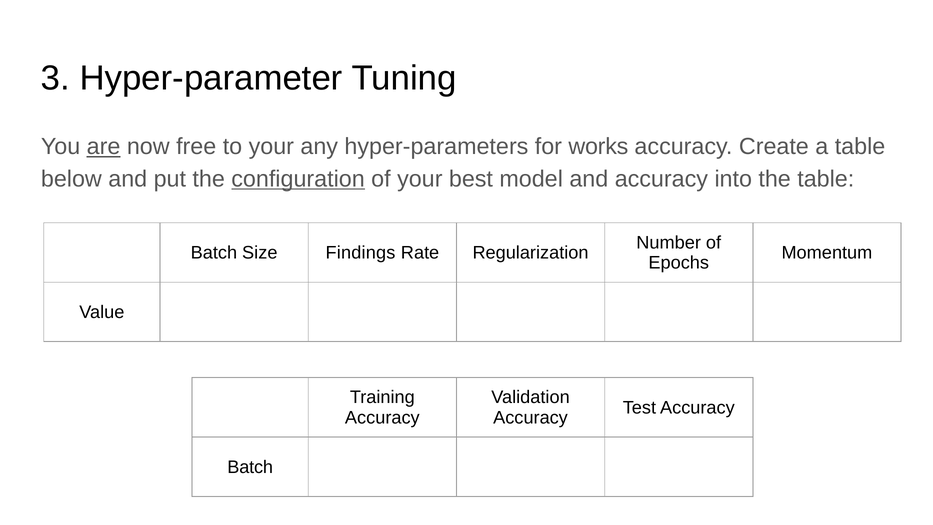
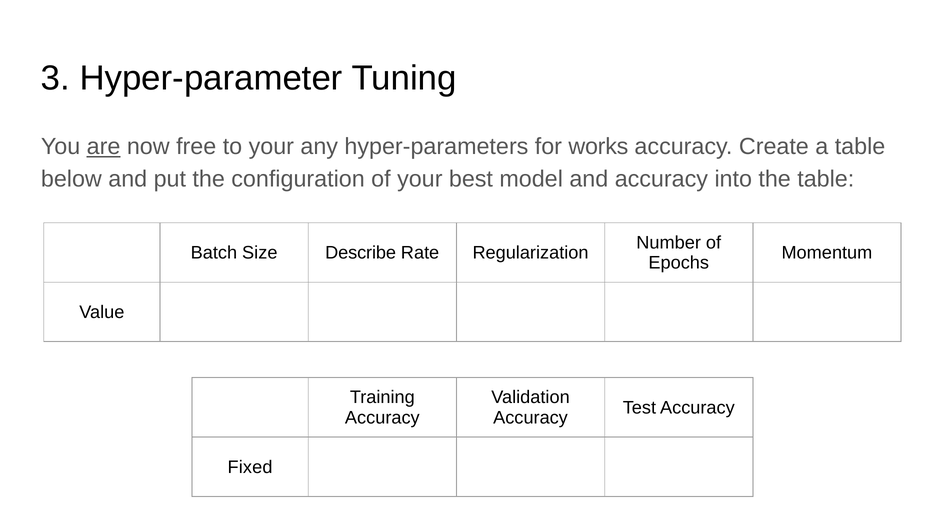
configuration underline: present -> none (298, 179)
Findings: Findings -> Describe (361, 253)
Batch: Batch -> Fixed (250, 467)
